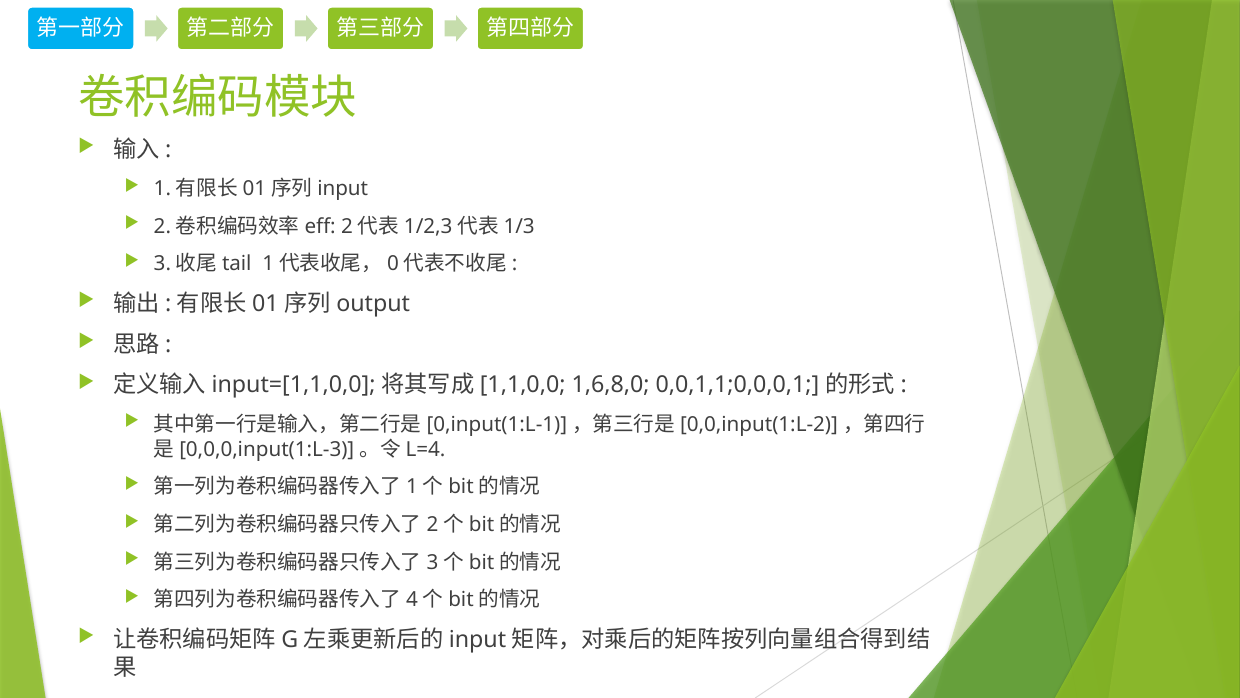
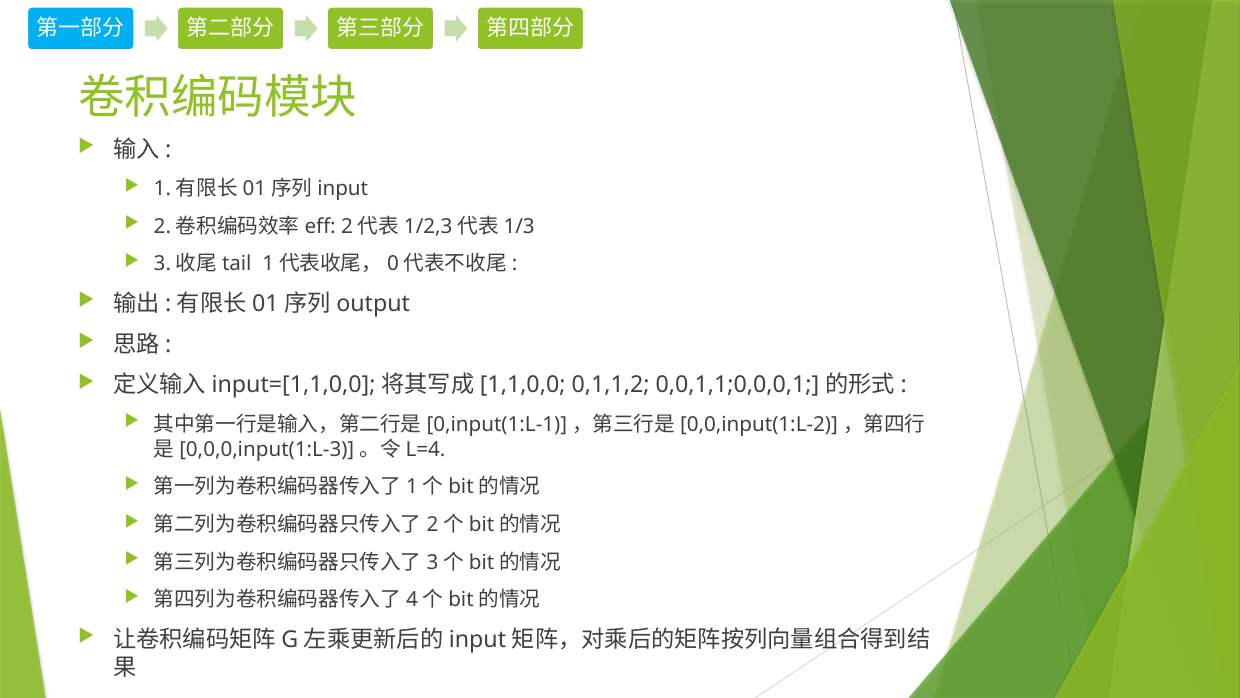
1,6,8,0: 1,6,8,0 -> 0,1,1,2 (611, 385)
